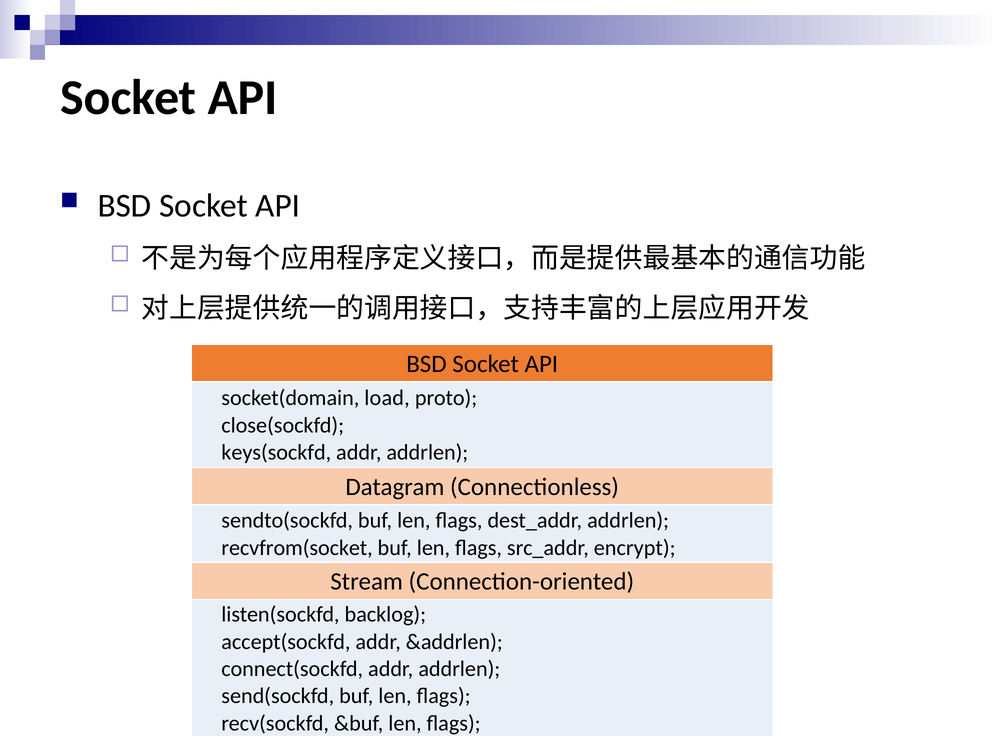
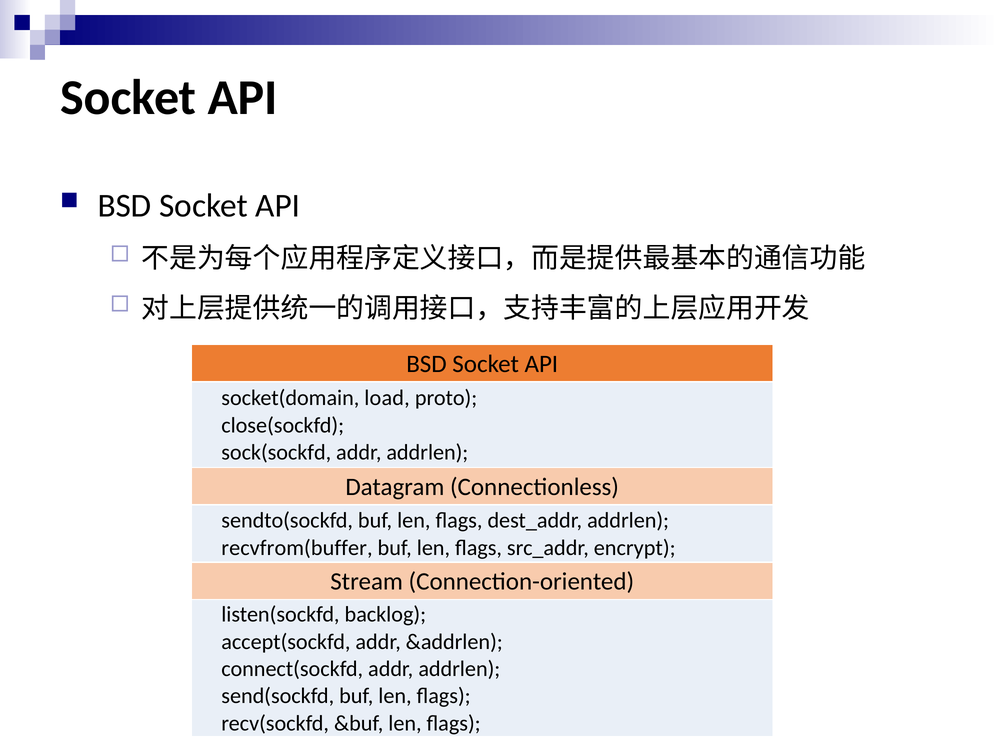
keys(sockfd: keys(sockfd -> sock(sockfd (276, 452)
recvfrom(socket: recvfrom(socket -> recvfrom(buffer (297, 548)
